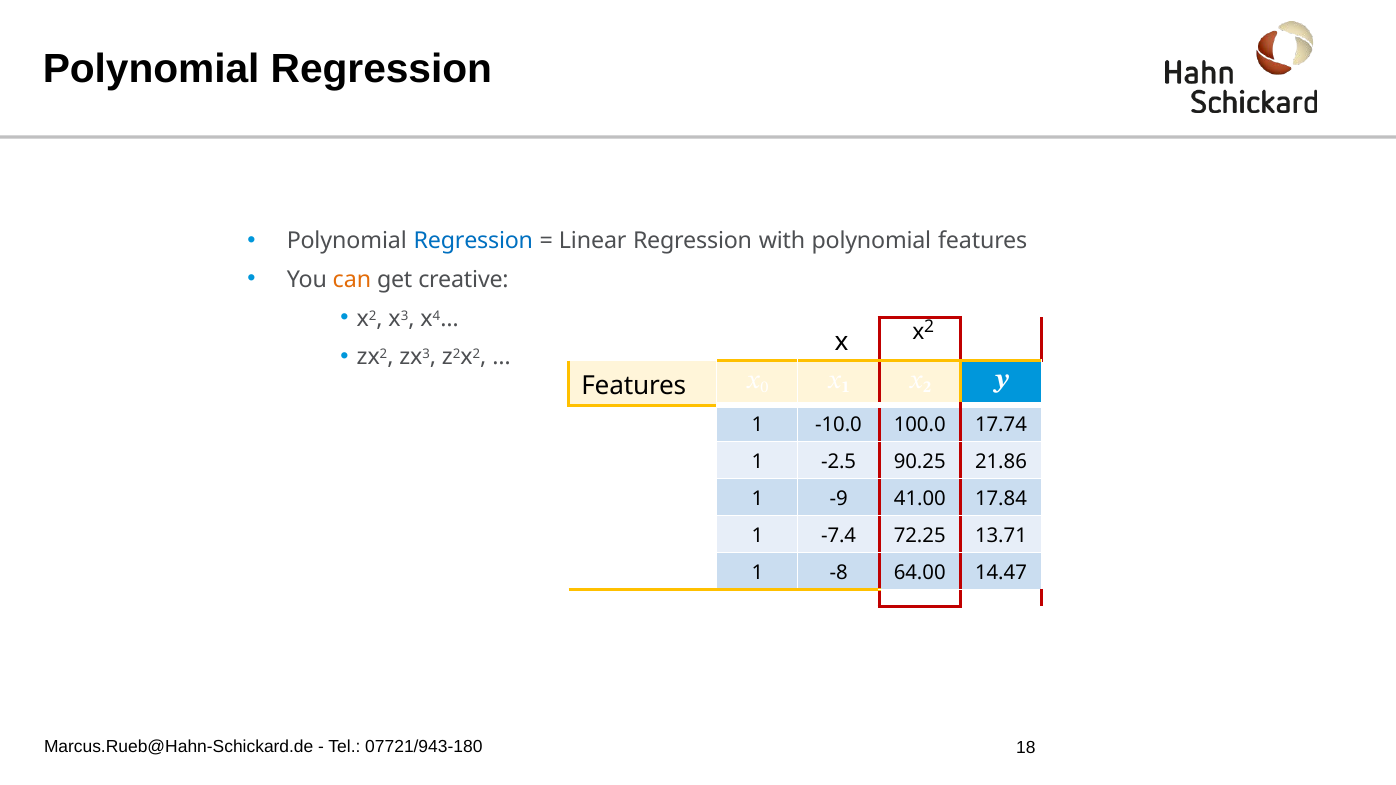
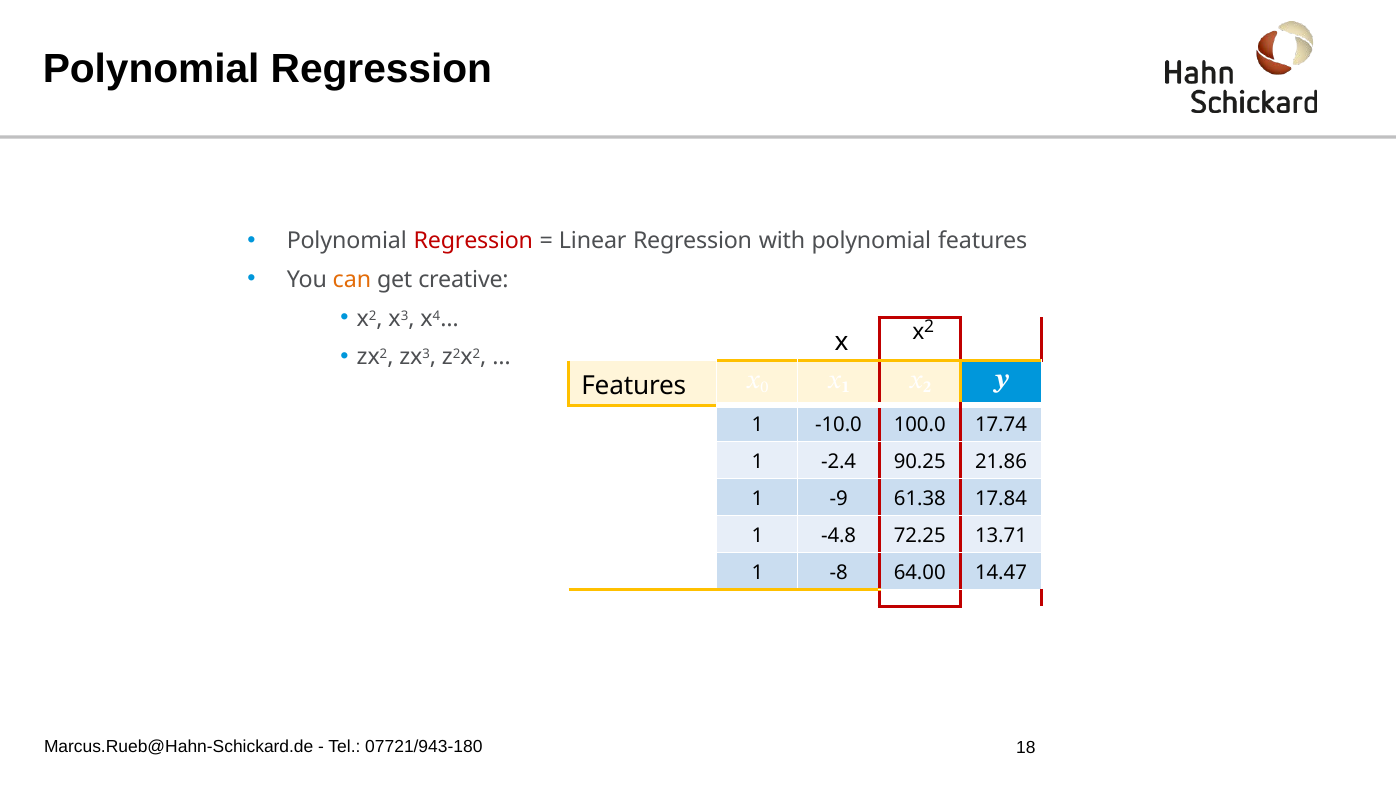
Regression colour: blue -> red (473, 241)
-2.5: -2.5 -> -2.4 (839, 462)
41.00: 41.00 -> 61.38 (920, 499)
-7.4: -7.4 -> -4.8 (839, 536)
